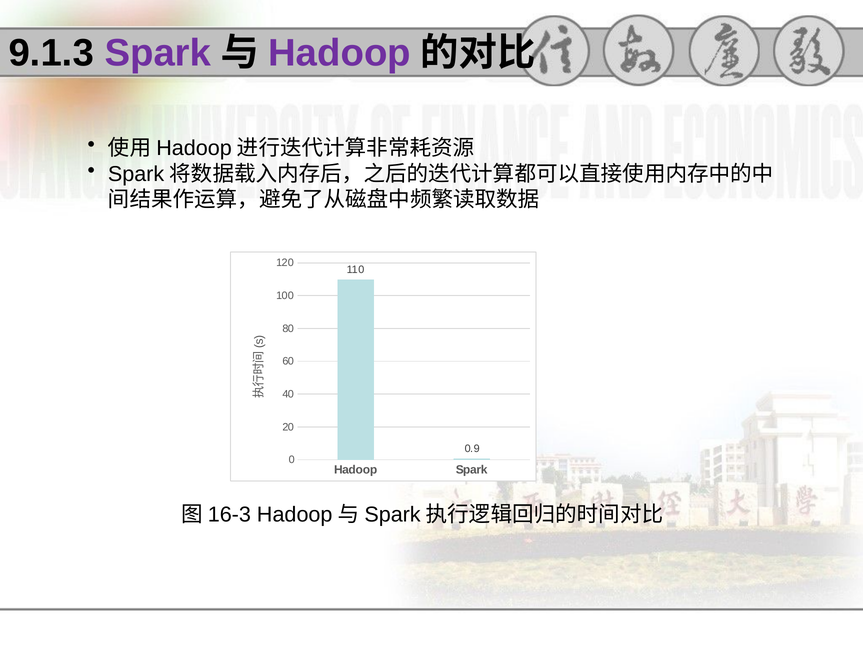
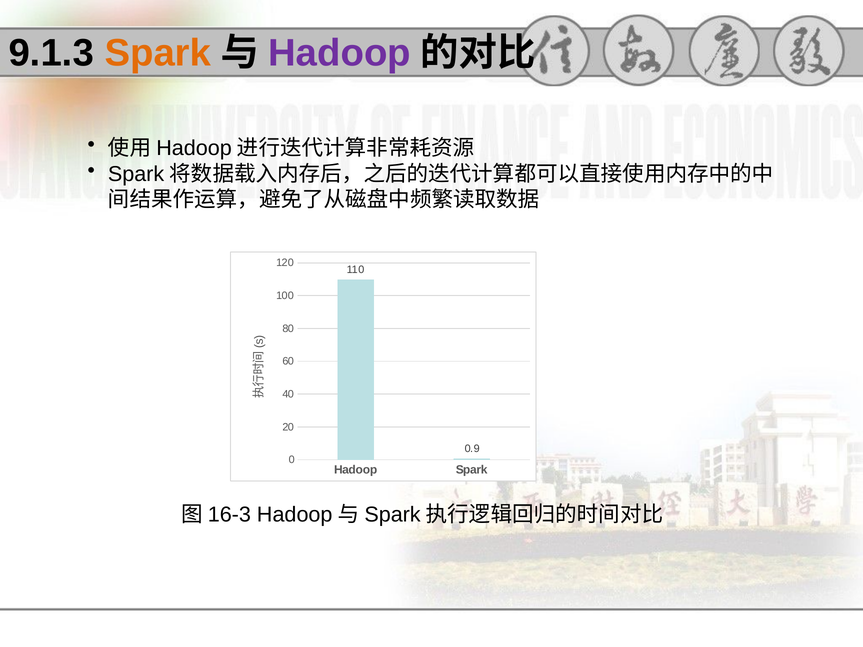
Spark colour: purple -> orange (158, 53)
